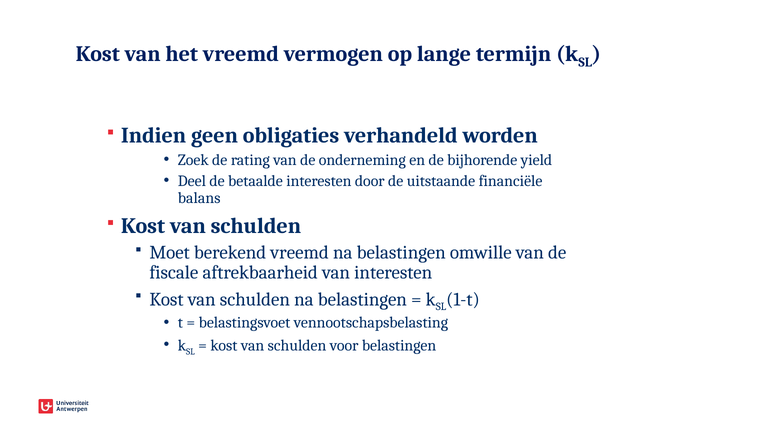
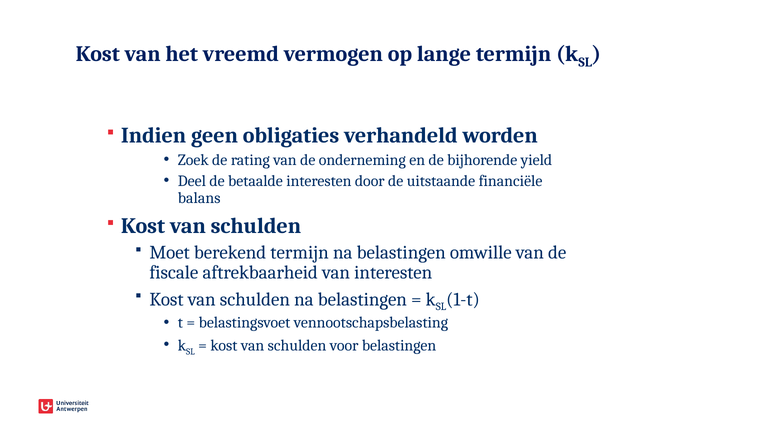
berekend vreemd: vreemd -> termijn (300, 253)
